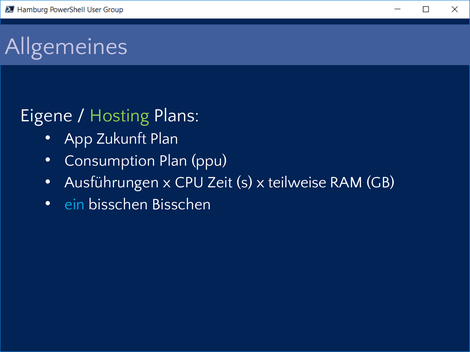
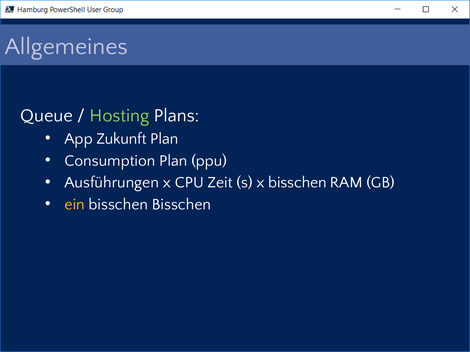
Eigene: Eigene -> Queue (47, 115)
x teilweise: teilweise -> bisschen (297, 183)
ein colour: light blue -> yellow (75, 205)
